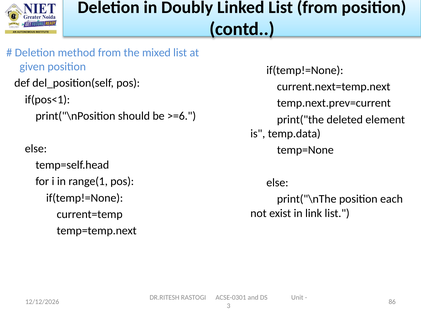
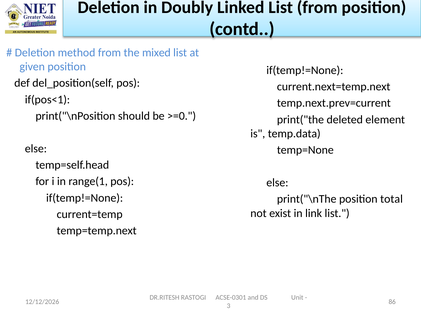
>=6: >=6 -> >=0 (182, 116)
each: each -> total (392, 199)
